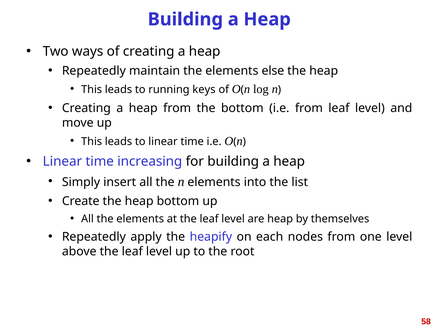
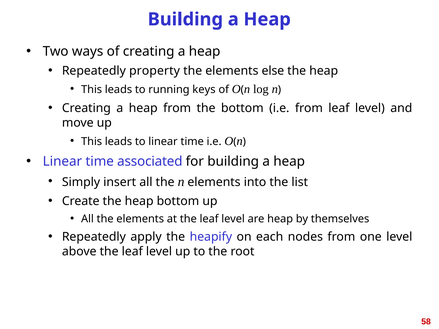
maintain: maintain -> property (155, 71)
increasing: increasing -> associated (150, 161)
